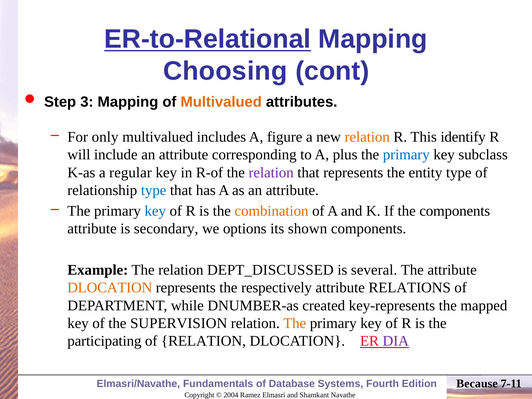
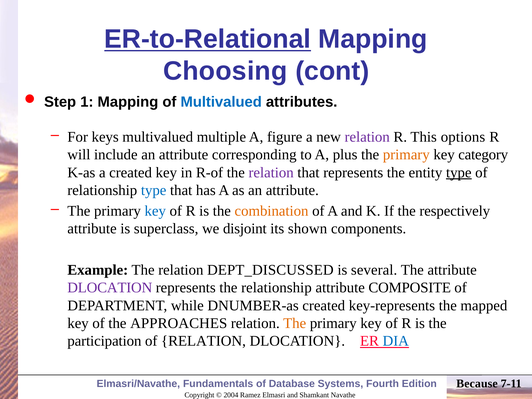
3: 3 -> 1 (87, 102)
Multivalued colour: orange -> blue (221, 102)
only: only -> keys (105, 137)
includes: includes -> multiple (221, 137)
relation colour: orange -> purple (367, 137)
identify: identify -> options (463, 137)
primary colour: blue -> orange (406, 155)
subclass: subclass -> category (483, 155)
a regular: regular -> created (131, 172)
type underline: none -> present (459, 172)
the components: components -> respectively (455, 211)
secondary: secondary -> superclass (166, 229)
options: options -> disjoint (245, 229)
DLOCATION colour: orange -> purple (110, 288)
the respectively: respectively -> relationship (276, 288)
RELATIONS: RELATIONS -> COMPOSITE (410, 288)
SUPERVISION: SUPERVISION -> APPROACHES (179, 323)
participating: participating -> participation (104, 341)
DIA colour: purple -> blue (396, 341)
